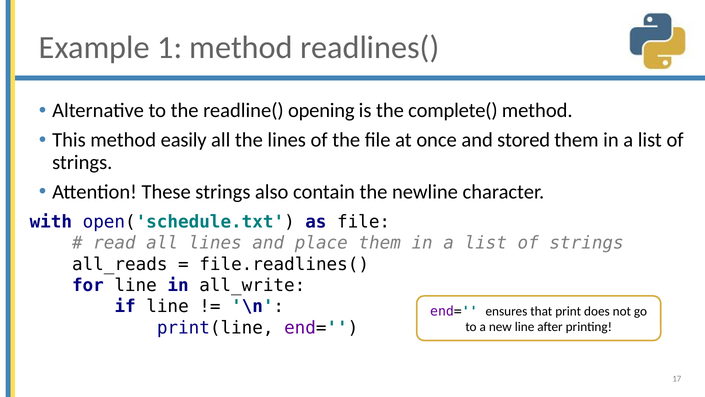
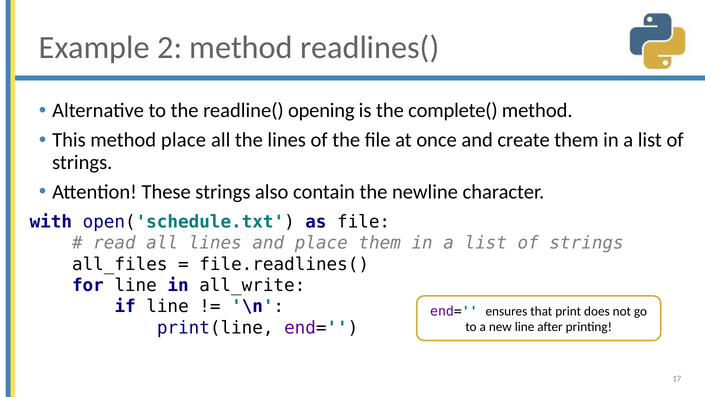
1: 1 -> 2 (170, 48)
method easily: easily -> place (183, 140)
stored: stored -> create (524, 140)
all_reads: all_reads -> all_files (120, 264)
